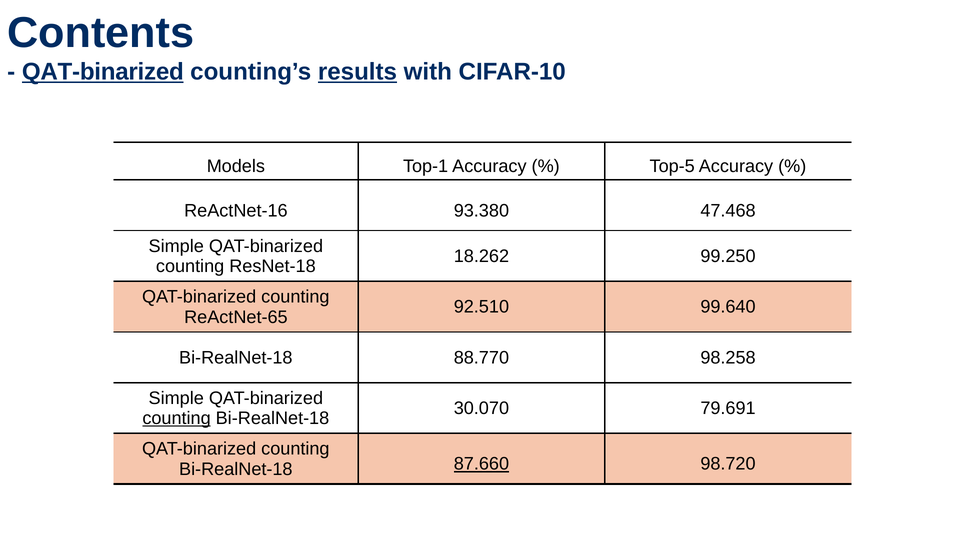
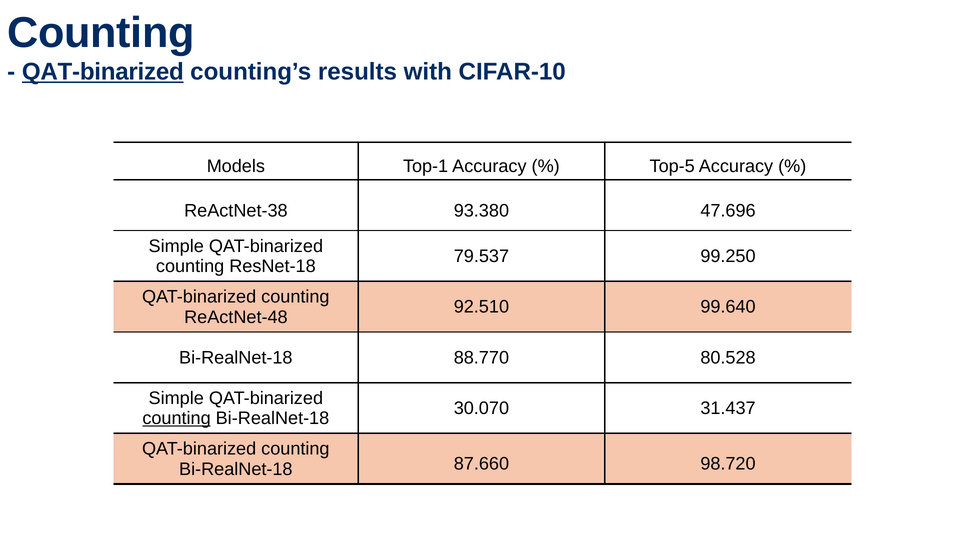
Contents: Contents -> Counting (101, 33)
results underline: present -> none (357, 72)
ReActNet-16: ReActNet-16 -> ReActNet-38 (236, 211)
47.468: 47.468 -> 47.696 (728, 211)
18.262: 18.262 -> 79.537 (481, 256)
ReActNet-65: ReActNet-65 -> ReActNet-48 (236, 317)
98.258: 98.258 -> 80.528 (728, 357)
79.691: 79.691 -> 31.437 (728, 408)
87.660 underline: present -> none (481, 464)
